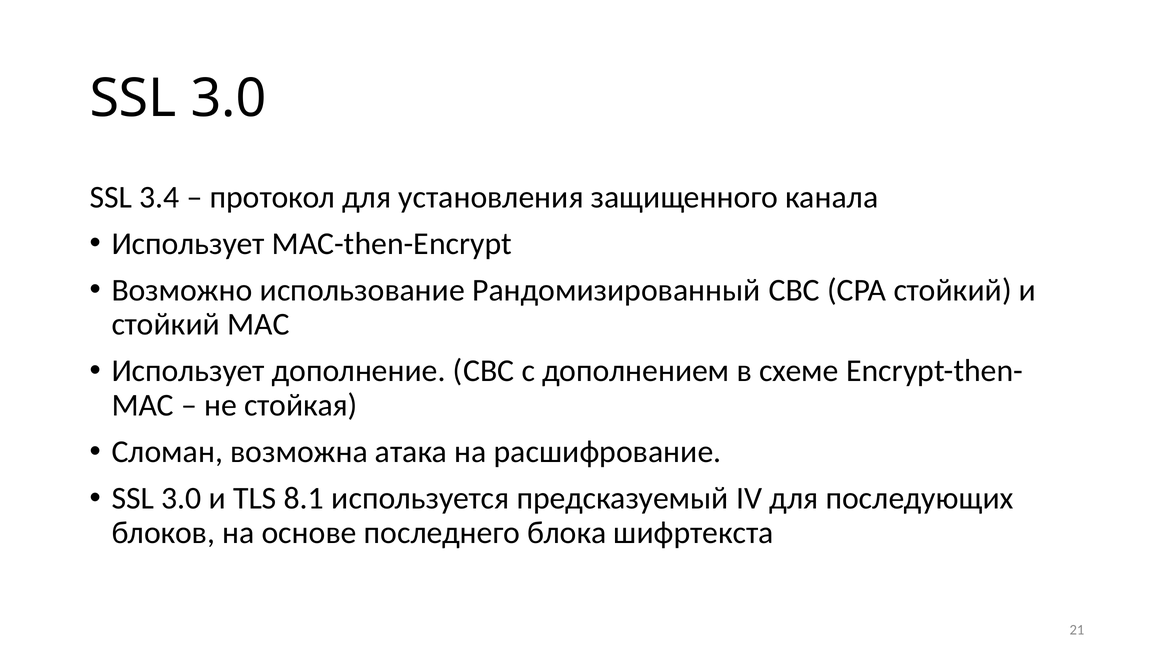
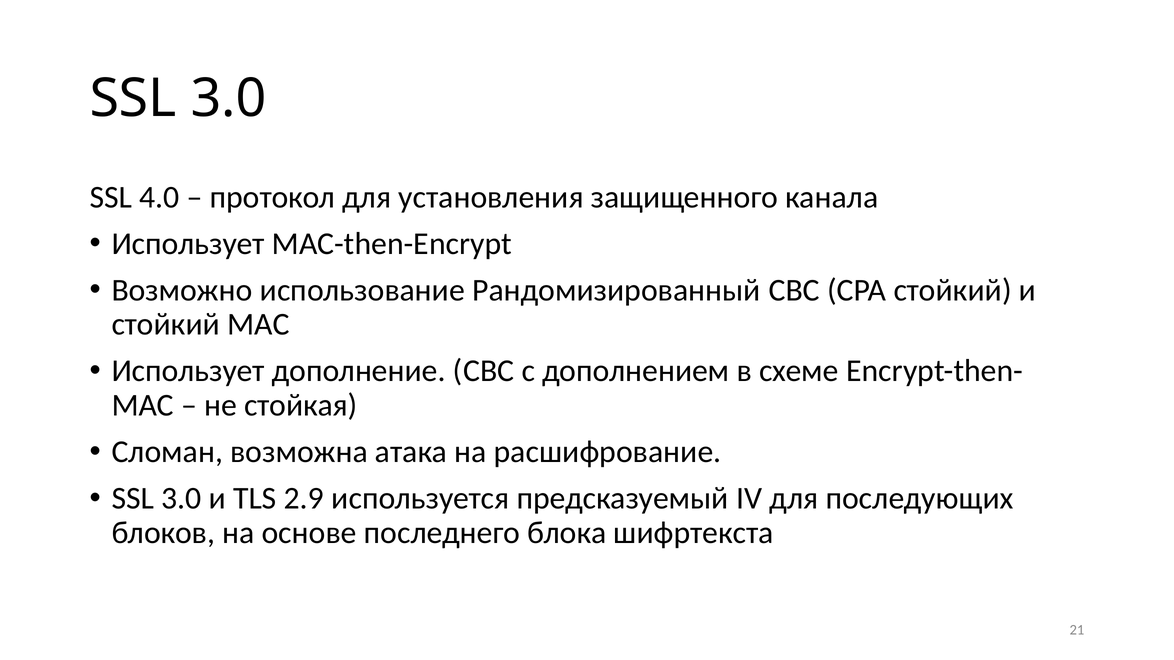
3.4: 3.4 -> 4.0 (159, 197)
8.1: 8.1 -> 2.9 (304, 499)
